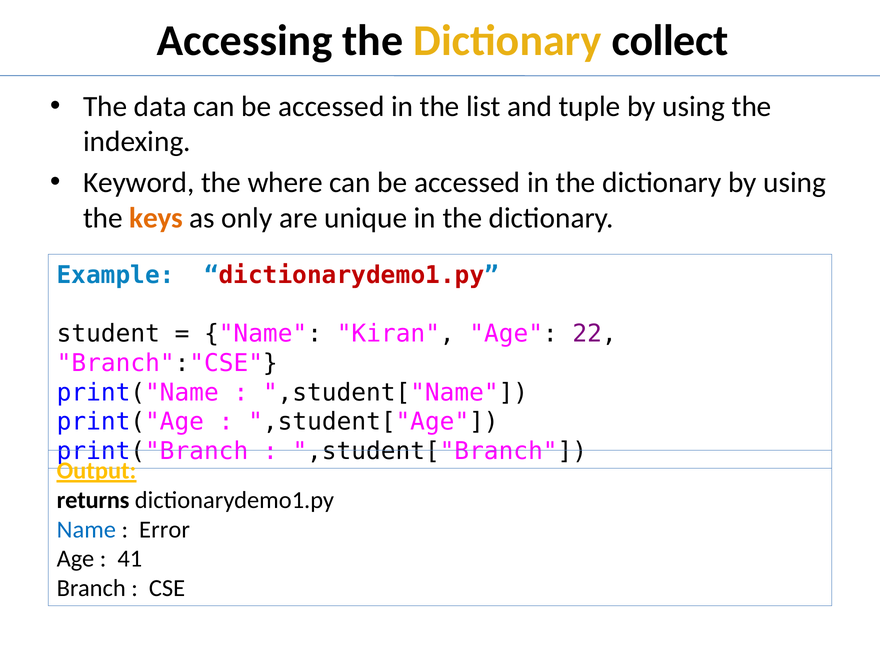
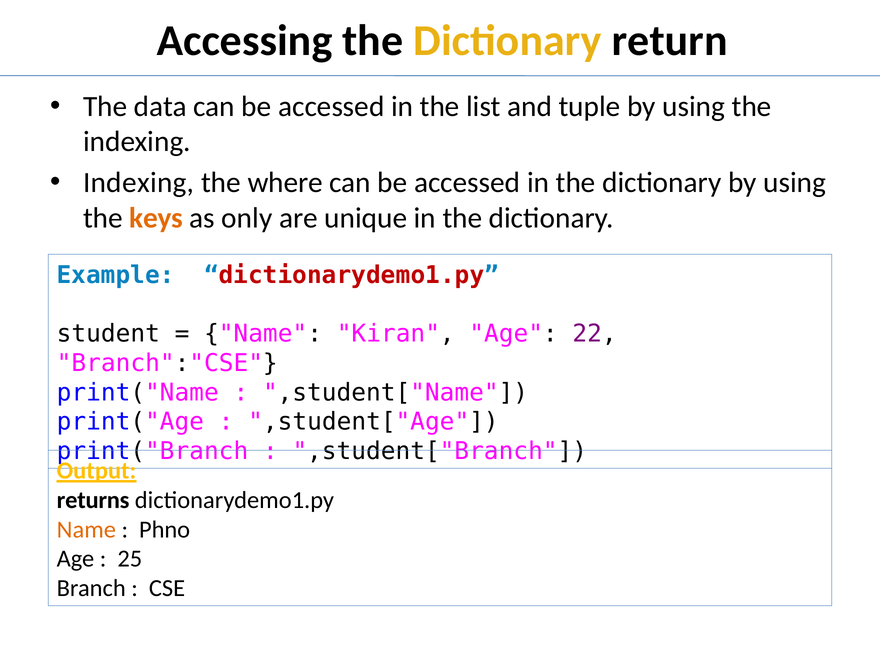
collect: collect -> return (670, 41)
Keyword: Keyword -> Indexing (139, 183)
Name colour: blue -> orange (86, 530)
Error: Error -> Phno (165, 530)
41: 41 -> 25 (130, 559)
